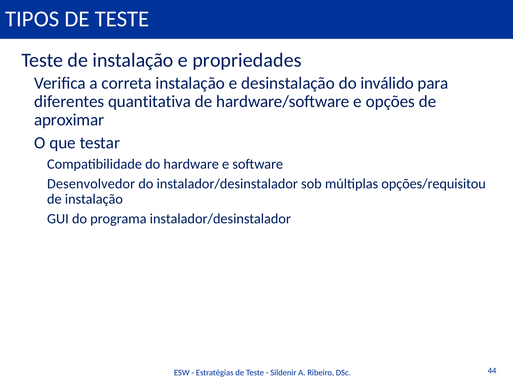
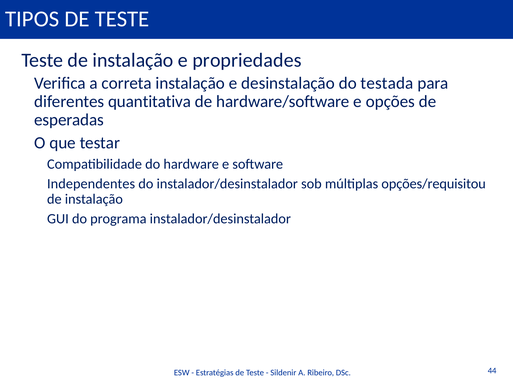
inválido: inválido -> testada (387, 83)
aproximar: aproximar -> esperadas (69, 120)
Desenvolvedor: Desenvolvedor -> Independentes (91, 184)
